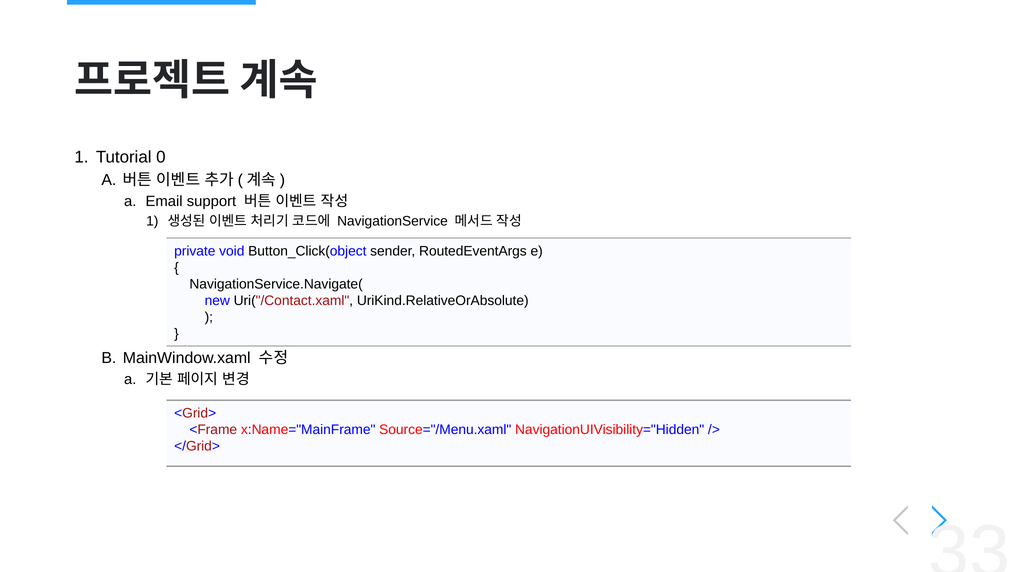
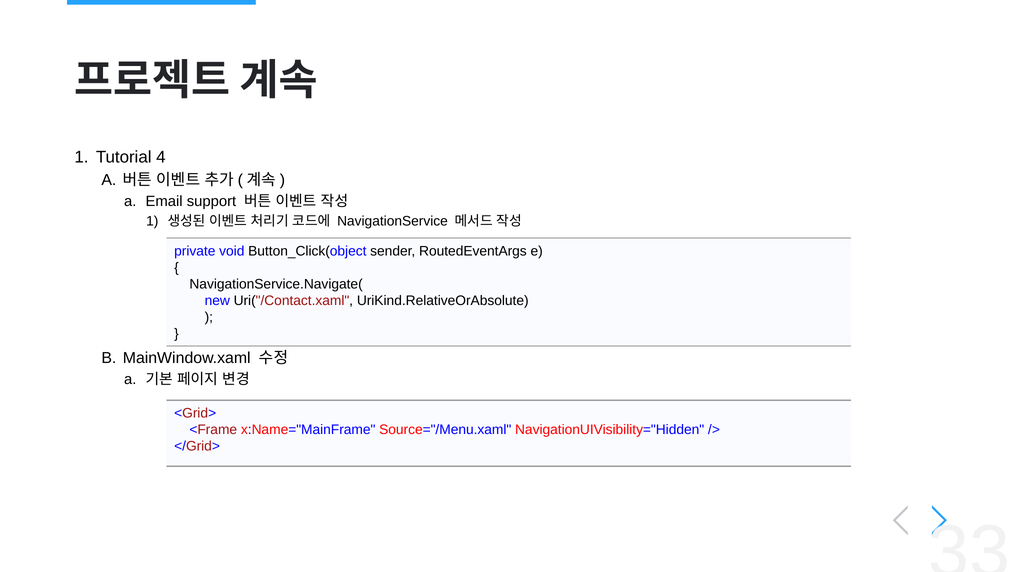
0: 0 -> 4 (161, 157)
